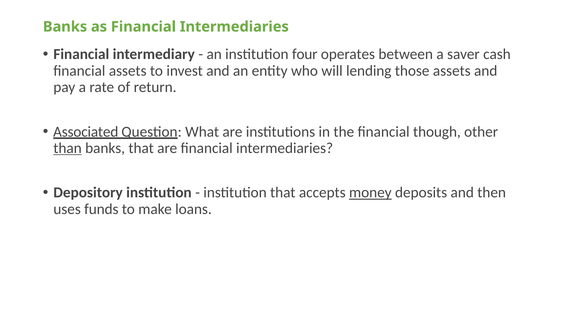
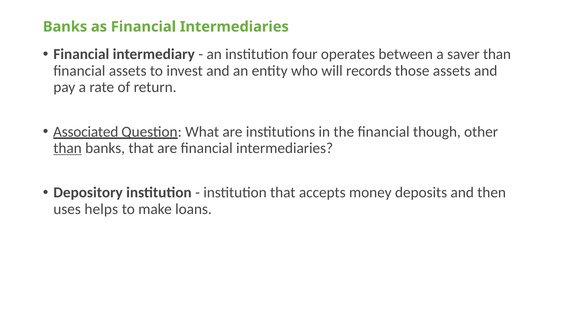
saver cash: cash -> than (497, 54)
lending: lending -> records (369, 71)
money underline: present -> none (370, 193)
funds: funds -> helps (101, 209)
